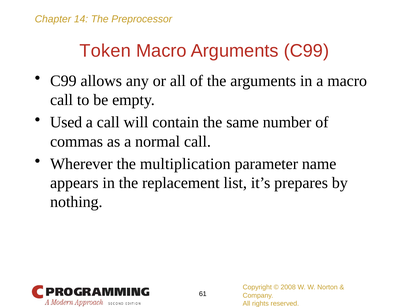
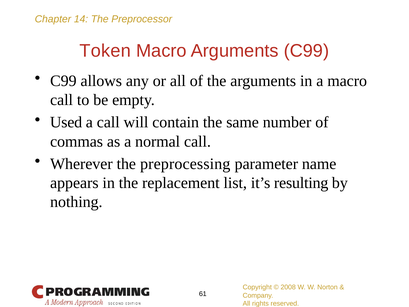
multiplication: multiplication -> preprocessing (185, 164)
prepares: prepares -> resulting (301, 183)
